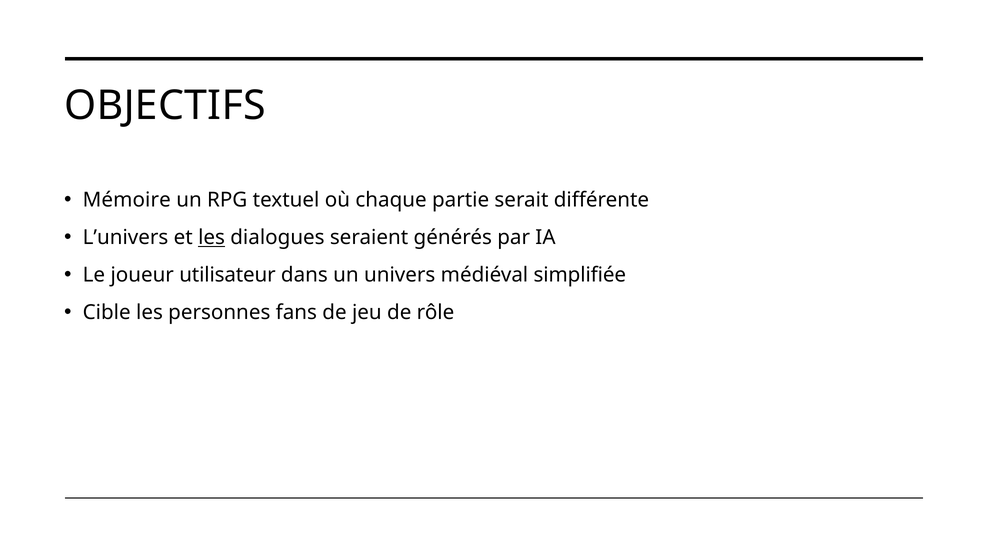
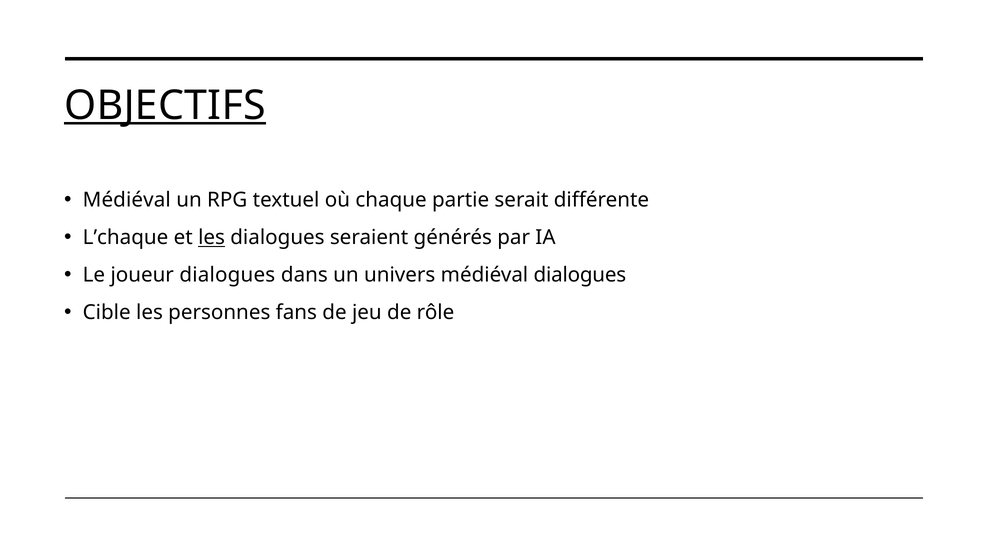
OBJECTIFS underline: none -> present (165, 105)
Mémoire: Mémoire -> Médiéval (127, 200)
L’univers: L’univers -> L’chaque (126, 237)
joueur utilisateur: utilisateur -> dialogues (227, 275)
médiéval simplifiée: simplifiée -> dialogues (580, 275)
